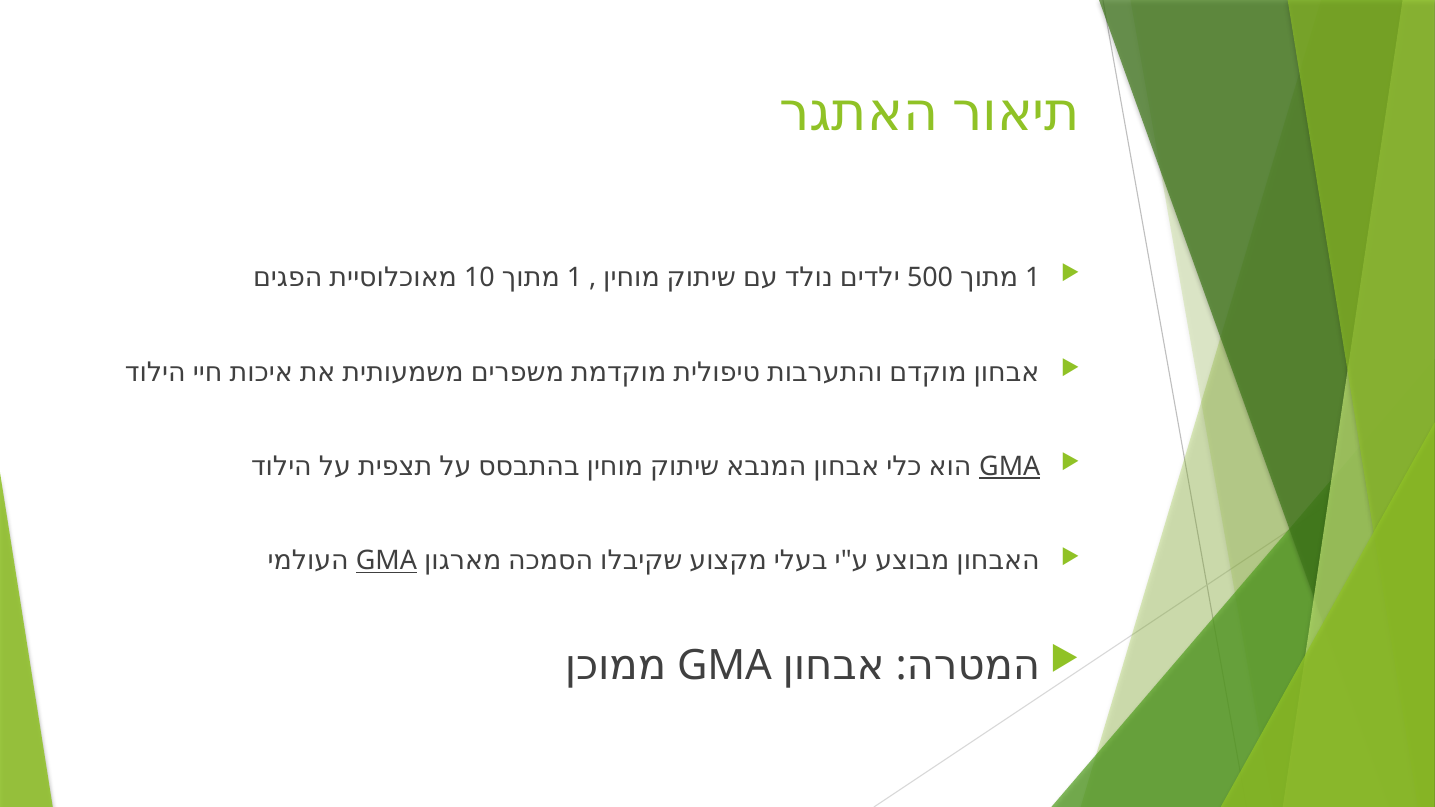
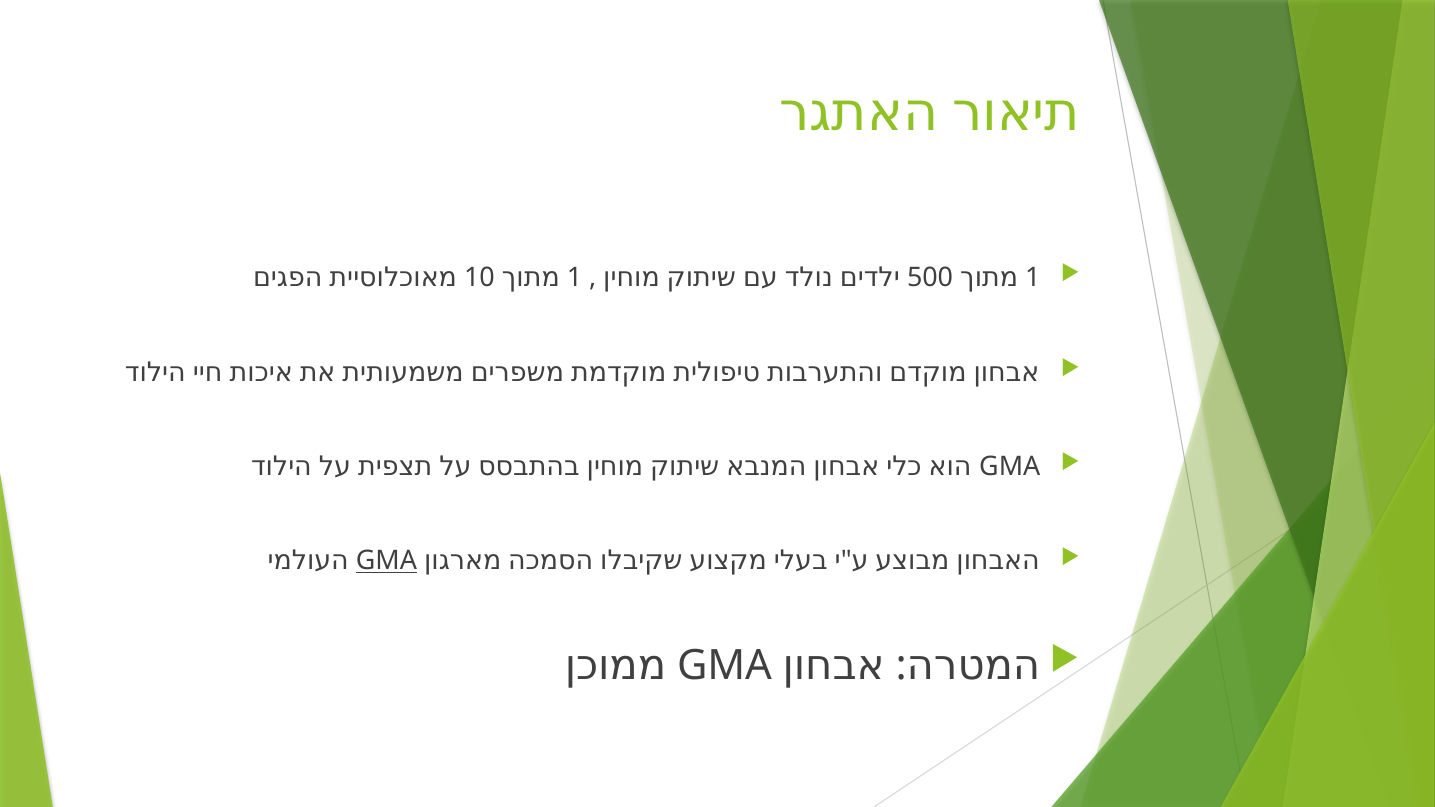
GMA underline: present -> none (1010, 467)
